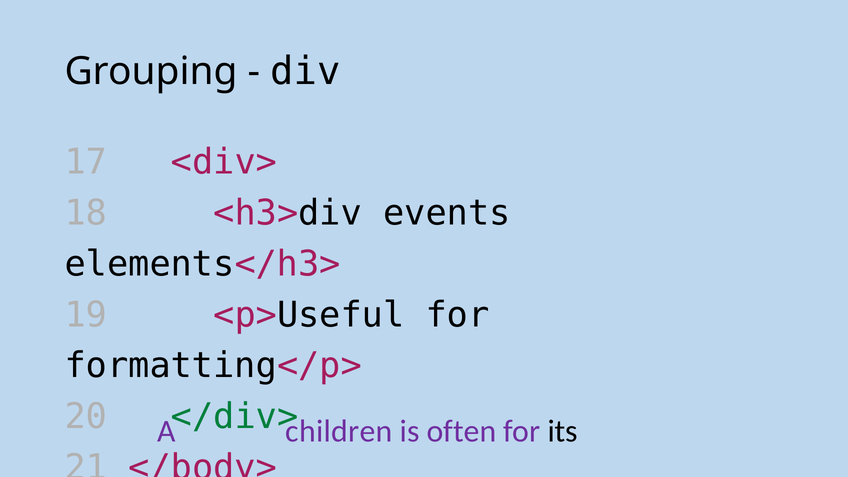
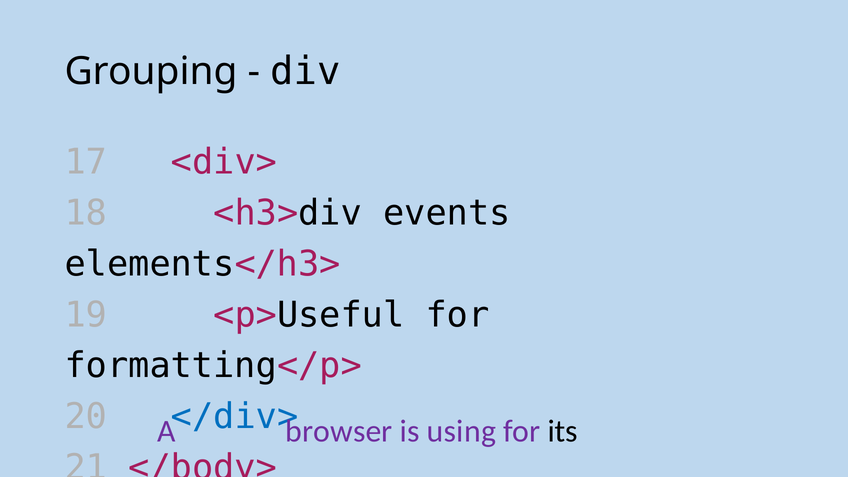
</div> colour: green -> blue (235, 417)
children: children -> browser (339, 431)
often: often -> using (461, 431)
